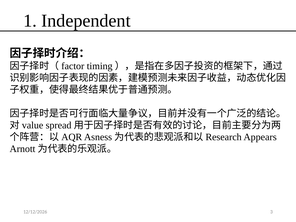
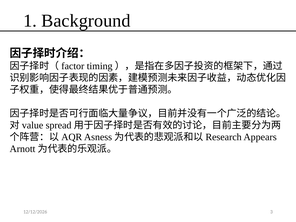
Independent: Independent -> Background (86, 21)
